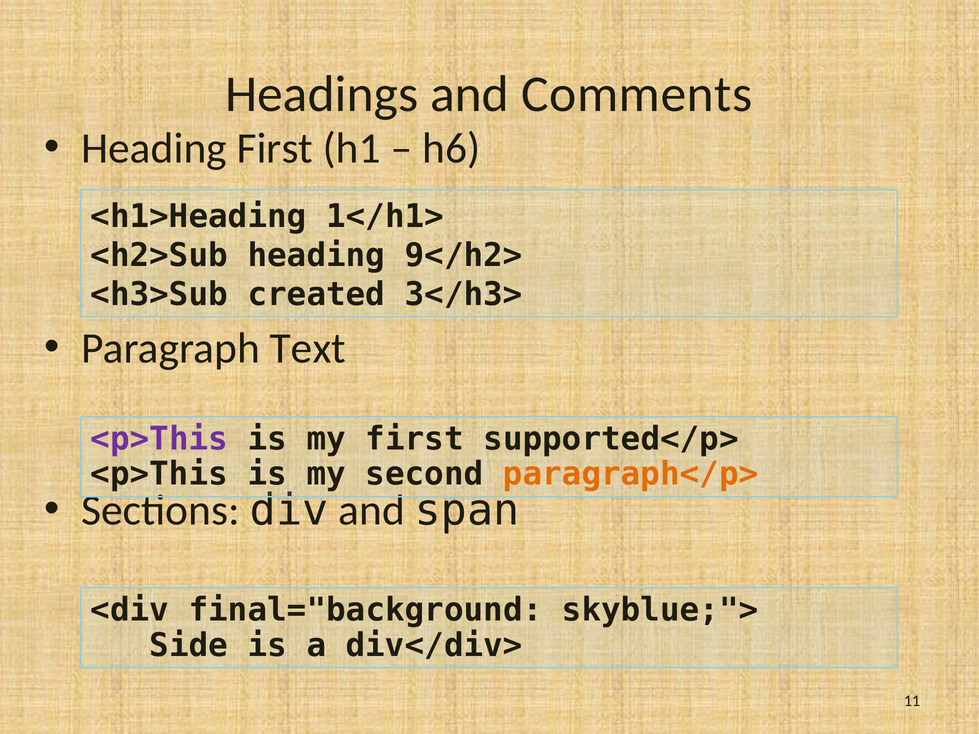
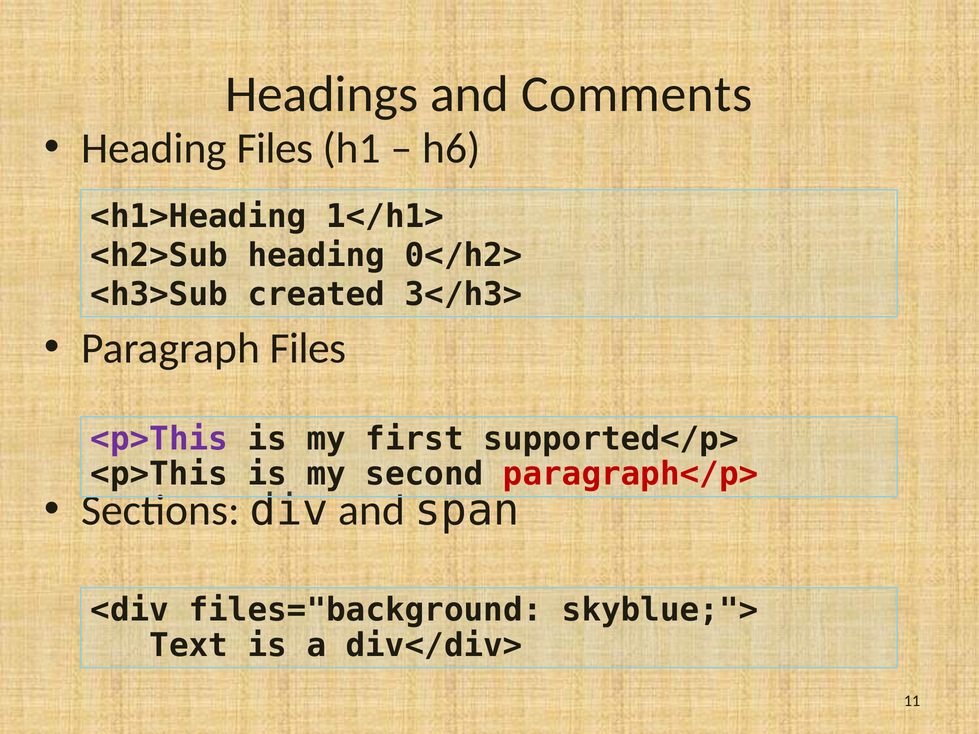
Heading First: First -> Files (275, 148)
9</h2>: 9</h2> -> 0</h2> (464, 256)
Paragraph Text: Text -> Files (308, 348)
paragraph</p> colour: orange -> red (631, 474)
final="background: final="background -> files="background (366, 610)
Side: Side -> Text (189, 646)
